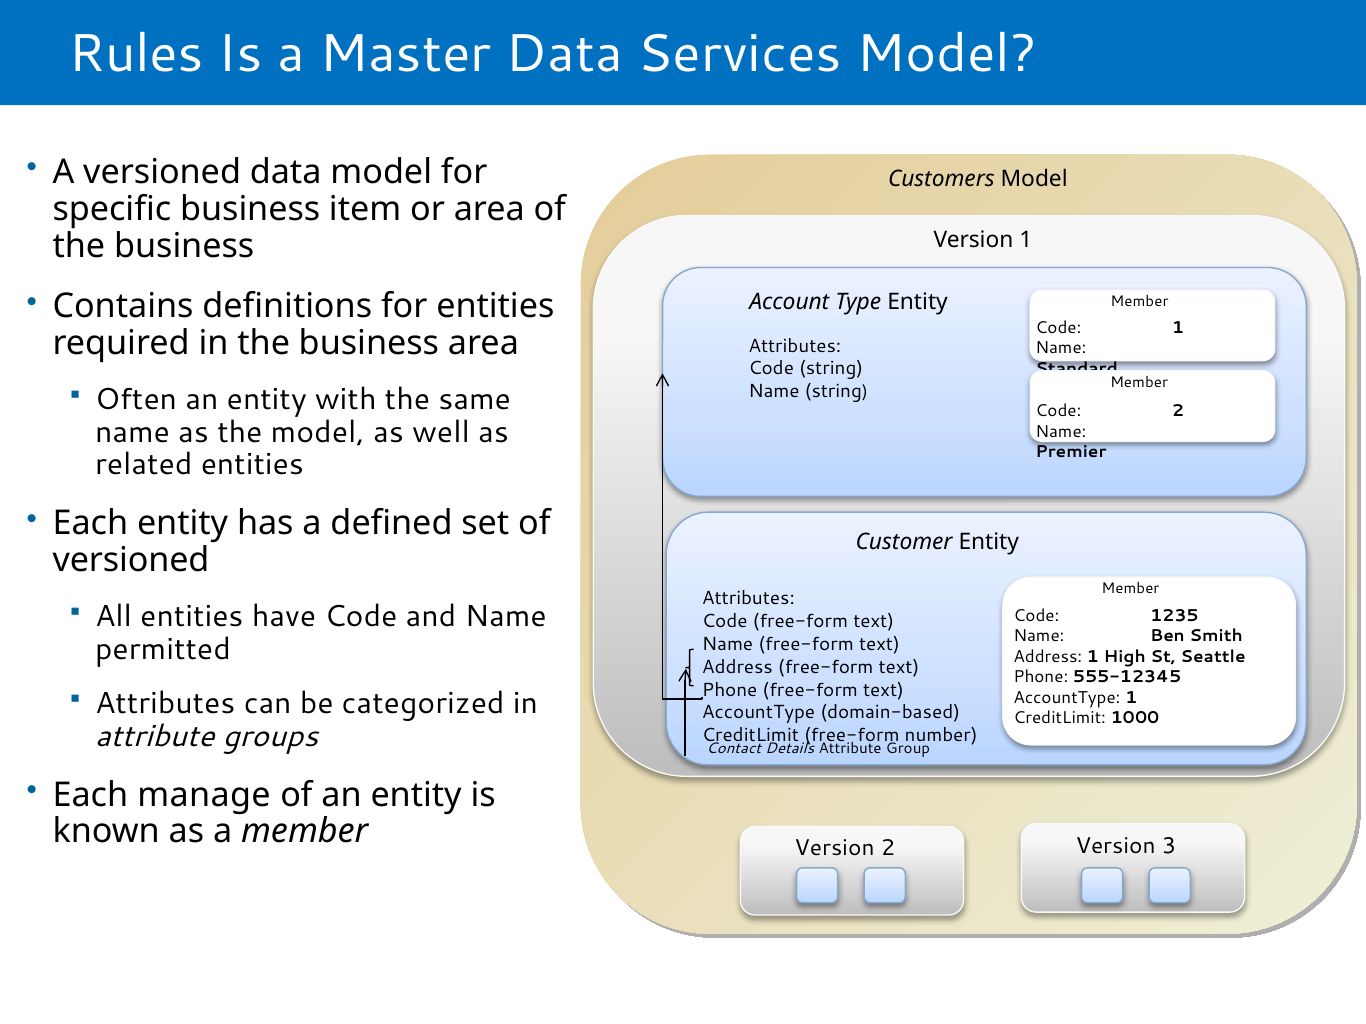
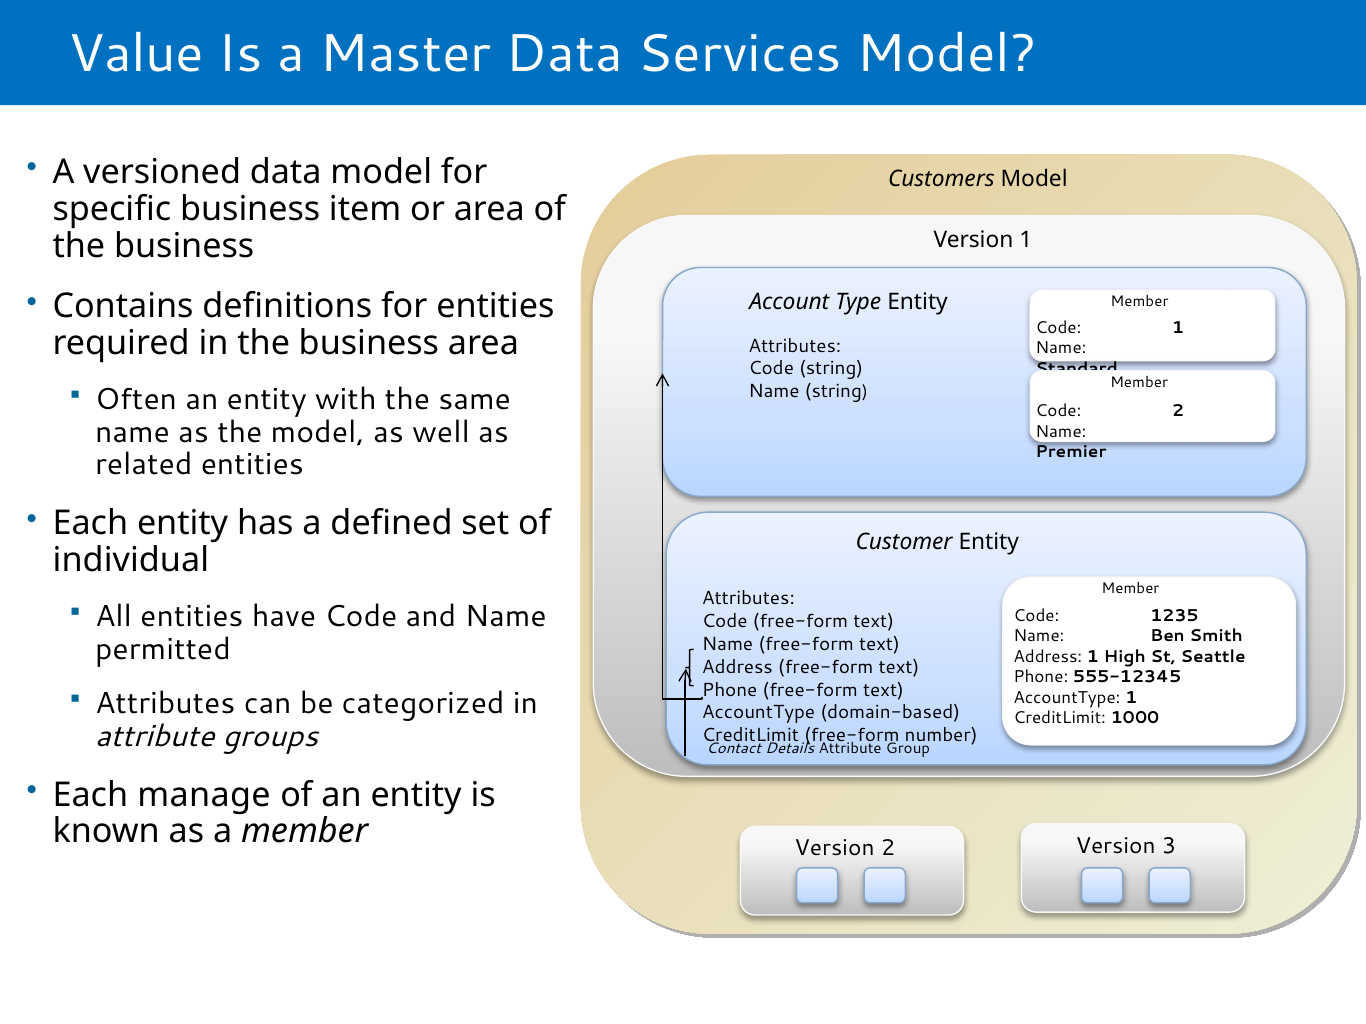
Rules: Rules -> Value (136, 54)
versioned: versioned -> individual (131, 561)
